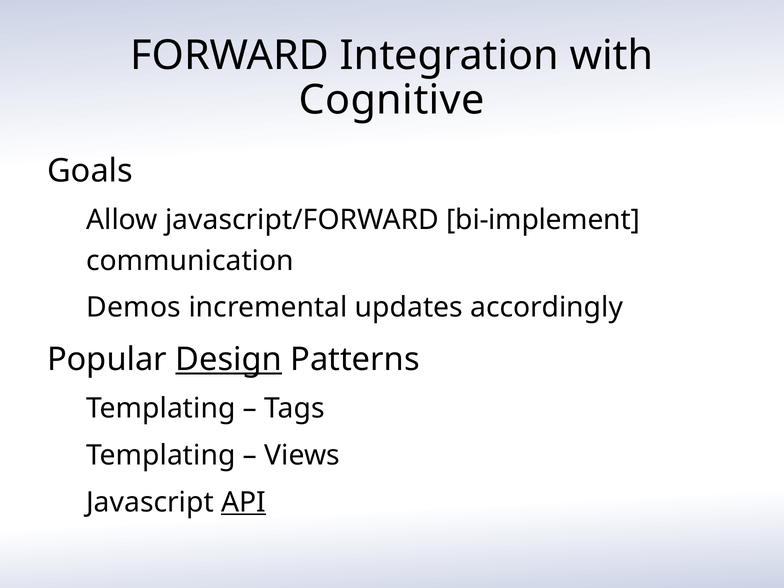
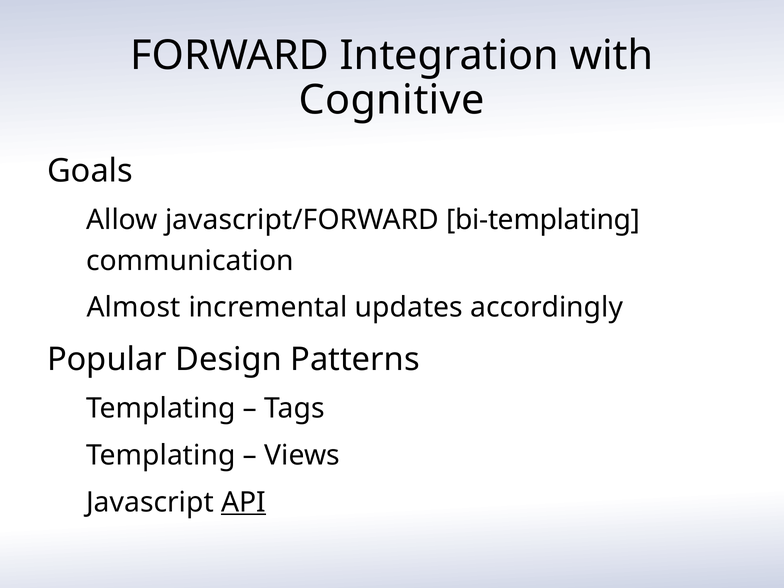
bi-implement: bi-implement -> bi-templating (543, 220)
Demos: Demos -> Almost (134, 308)
Design underline: present -> none (229, 359)
